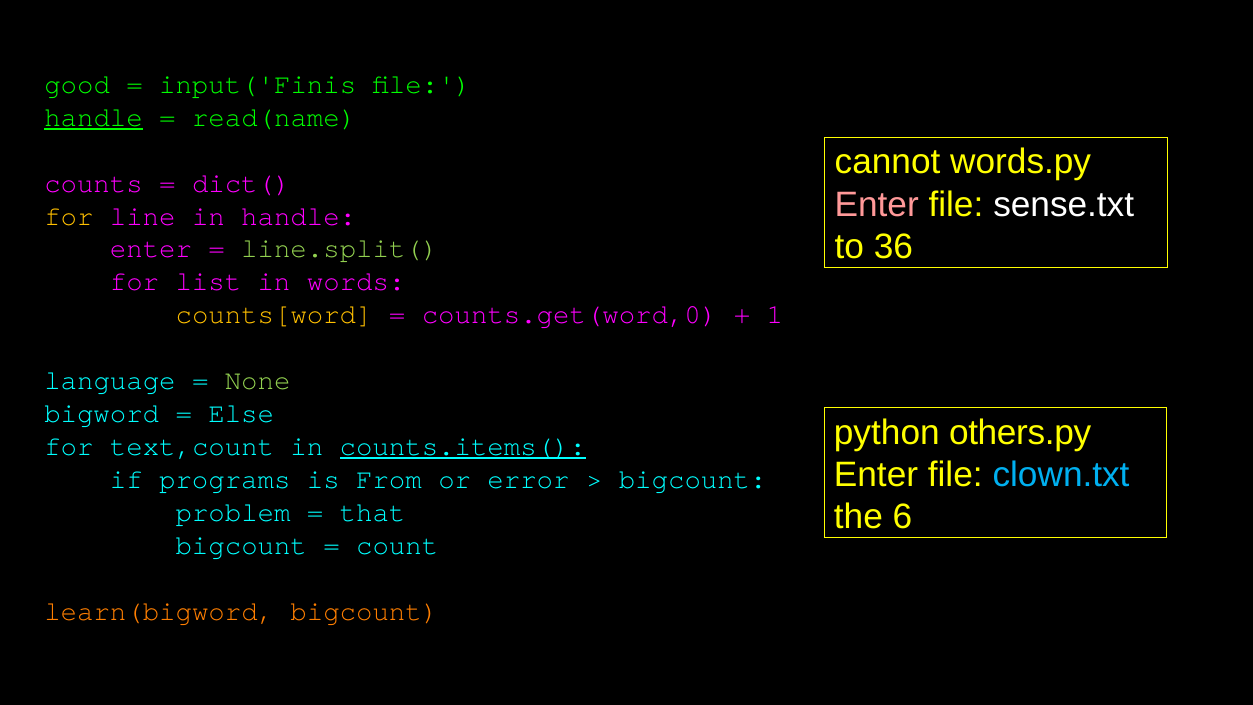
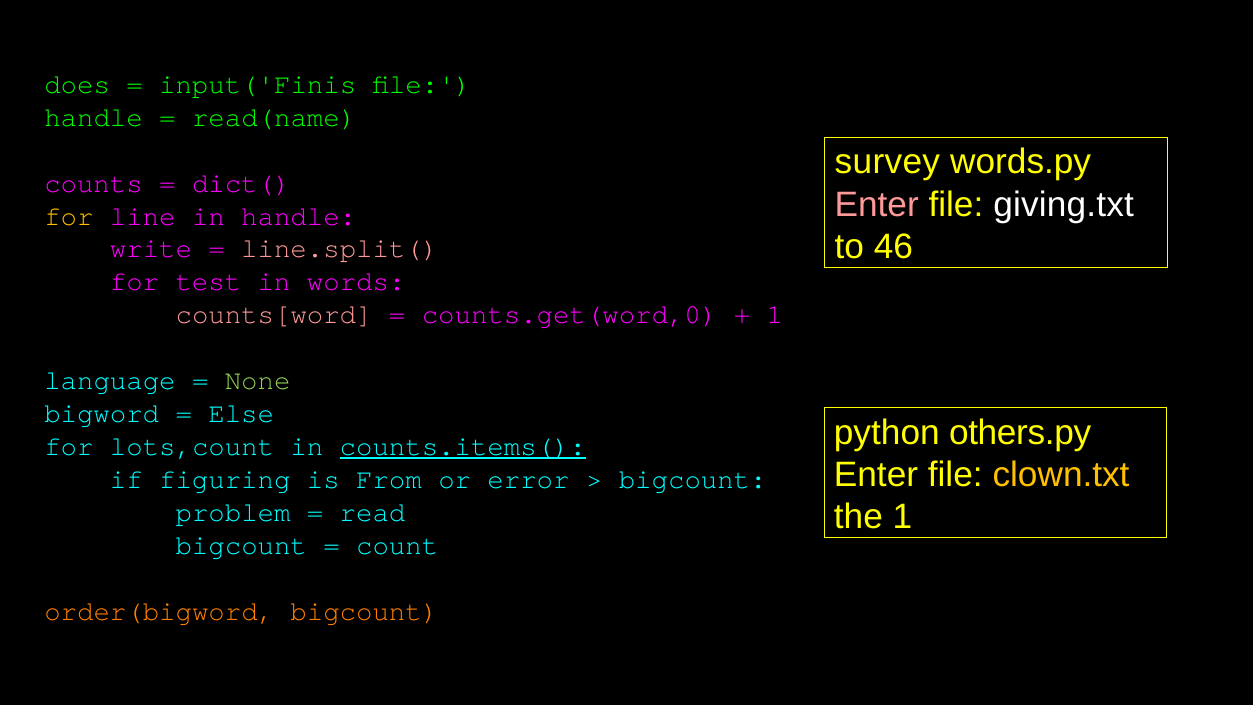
good: good -> does (77, 84)
handle underline: present -> none (94, 117)
cannot: cannot -> survey (887, 162)
sense.txt: sense.txt -> giving.txt (1064, 205)
36: 36 -> 46 (893, 247)
enter: enter -> write (151, 249)
line.split( colour: light green -> pink (340, 249)
list: list -> test (208, 282)
counts[word colour: yellow -> pink (274, 315)
text,count: text,count -> lots,count (192, 446)
clown.txt colour: light blue -> yellow (1061, 475)
programs: programs -> figuring (225, 479)
that: that -> read (373, 512)
the 6: 6 -> 1 (902, 517)
learn(bigword: learn(bigword -> order(bigword (159, 611)
